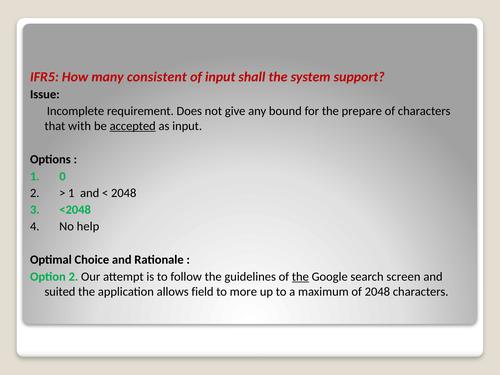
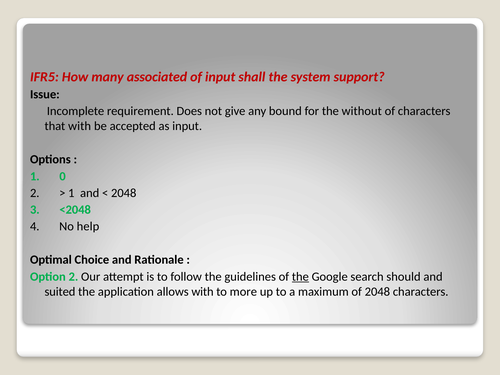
consistent: consistent -> associated (157, 77)
prepare: prepare -> without (362, 111)
accepted underline: present -> none (133, 126)
screen: screen -> should (403, 277)
allows field: field -> with (203, 292)
